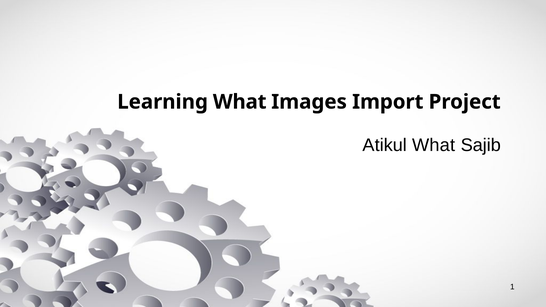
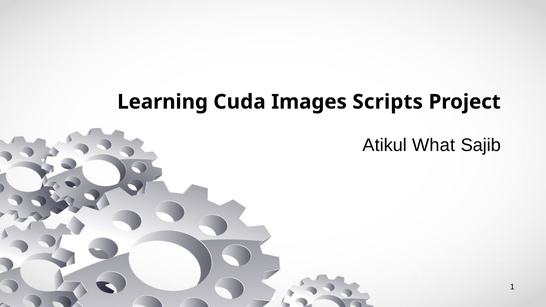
Learning What: What -> Cuda (239, 102)
Import: Import -> Scripts (388, 102)
